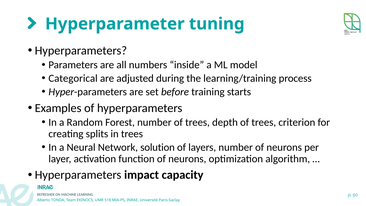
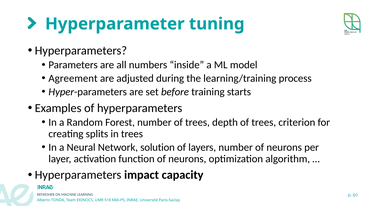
Categorical: Categorical -> Agreement (73, 78)
